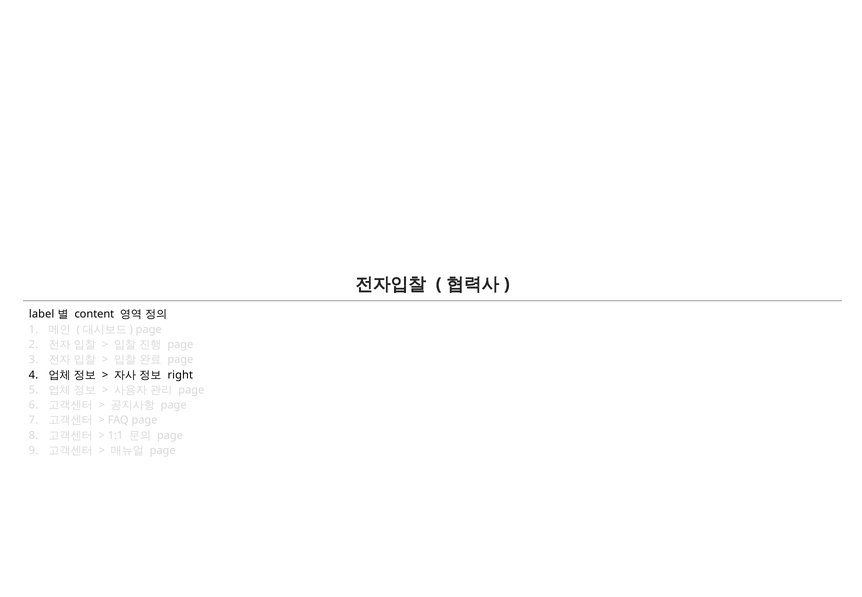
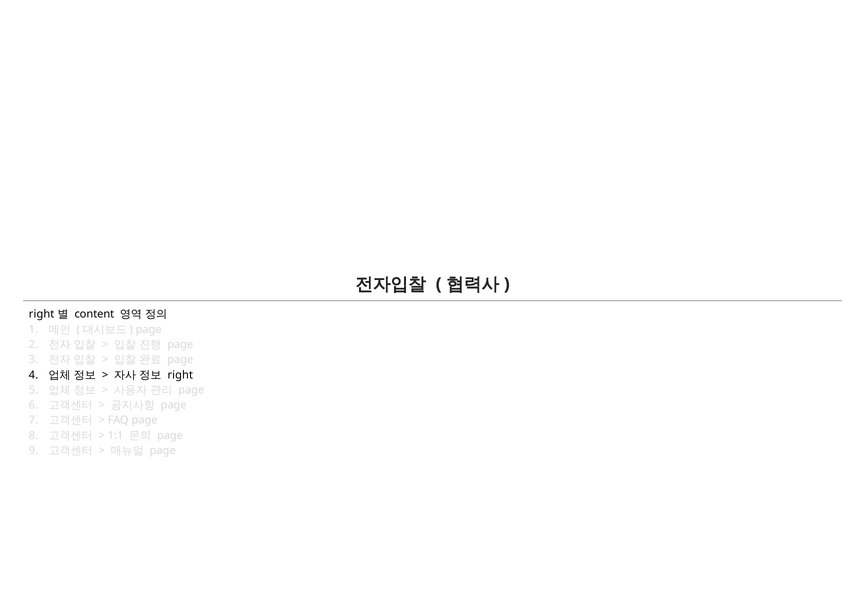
label: label -> right (42, 314)
